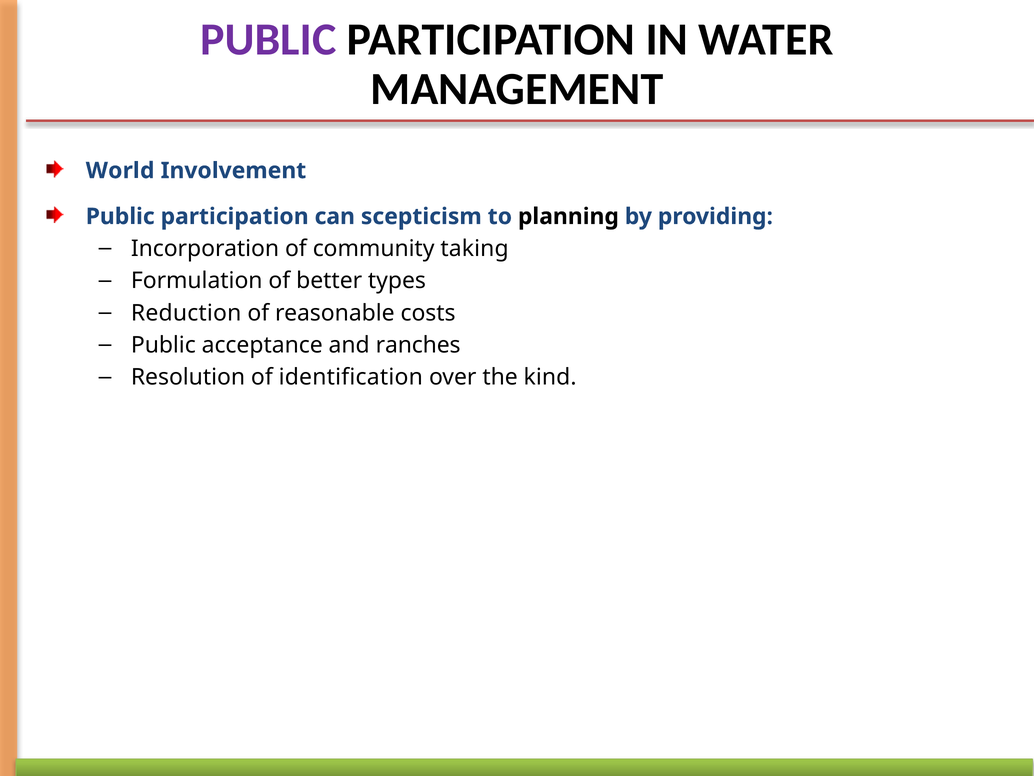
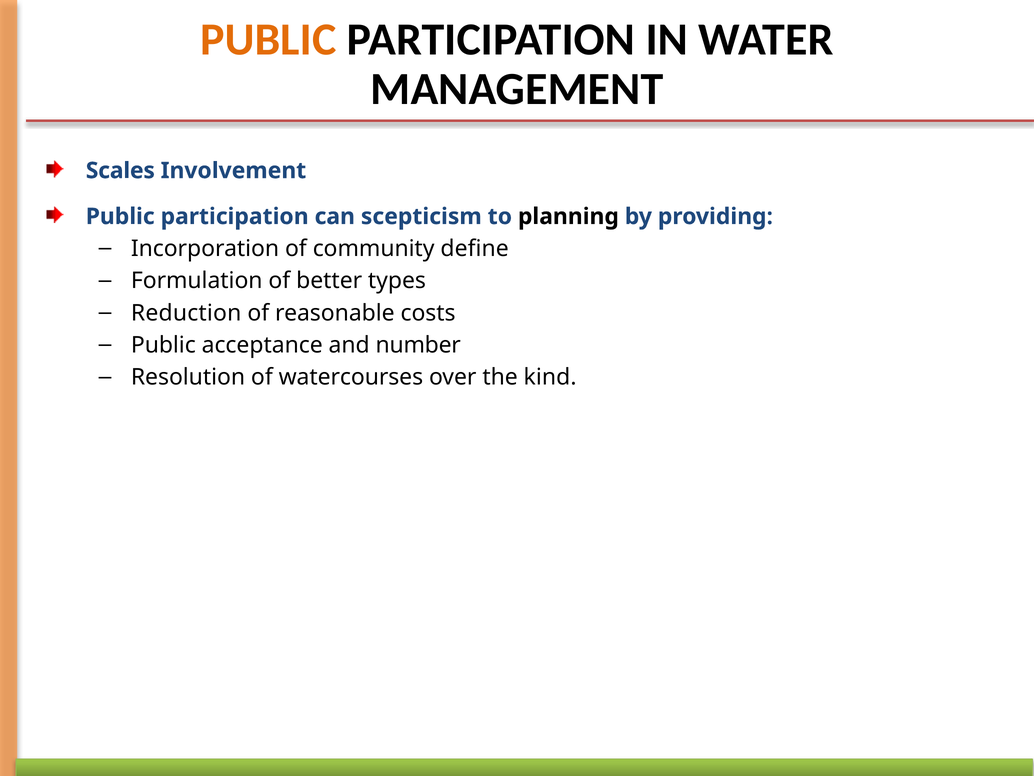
PUBLIC colour: purple -> orange (268, 39)
World: World -> Scales (120, 171)
taking: taking -> define (475, 249)
ranches: ranches -> number (418, 345)
identification: identification -> watercourses (351, 377)
